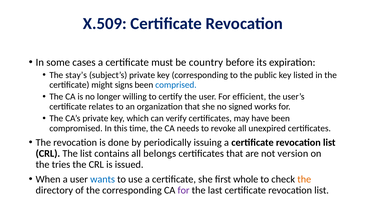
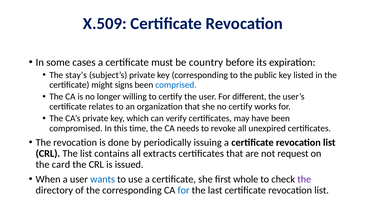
efficient: efficient -> different (249, 97)
no signed: signed -> certify (240, 107)
belongs: belongs -> extracts (160, 153)
version: version -> request (293, 153)
tries: tries -> card (61, 164)
the colour: orange -> purple (304, 179)
for colour: purple -> blue (184, 190)
